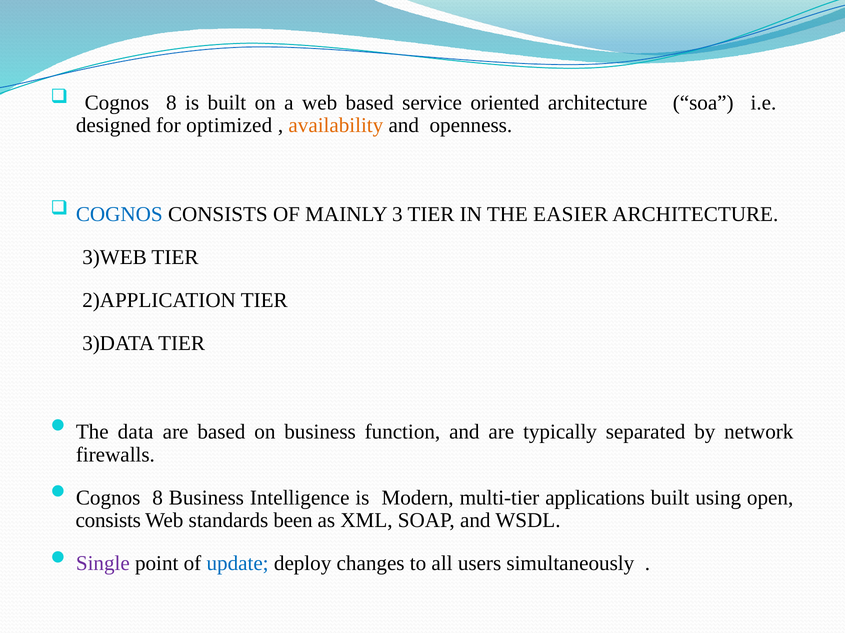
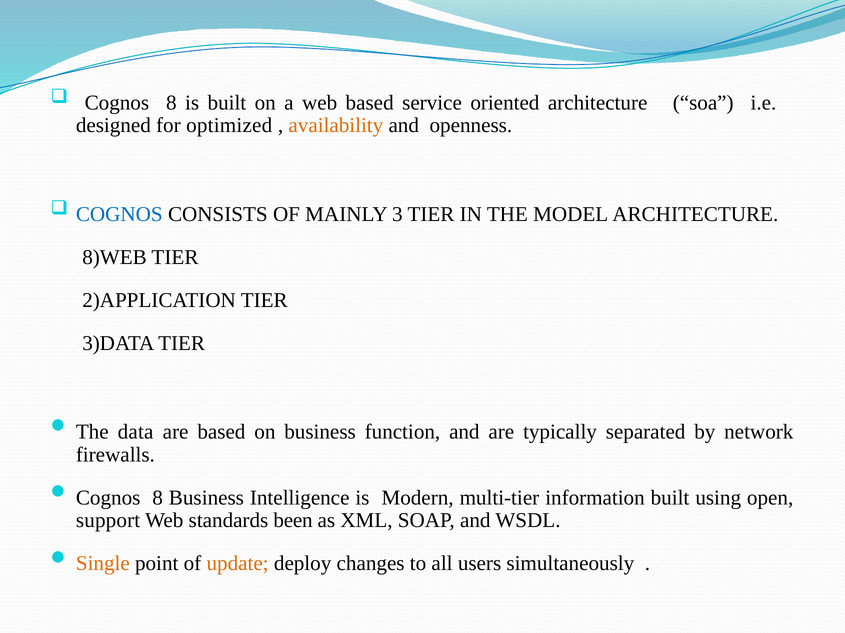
EASIER: EASIER -> MODEL (571, 214)
3)WEB: 3)WEB -> 8)WEB (114, 257)
applications: applications -> information (595, 498)
consists: consists -> support (108, 521)
Single colour: purple -> orange (103, 564)
update colour: blue -> orange (238, 564)
